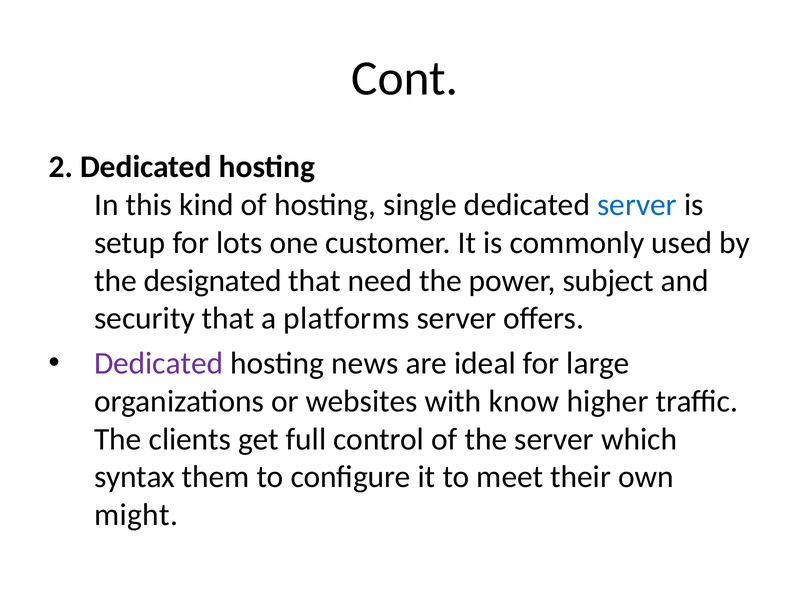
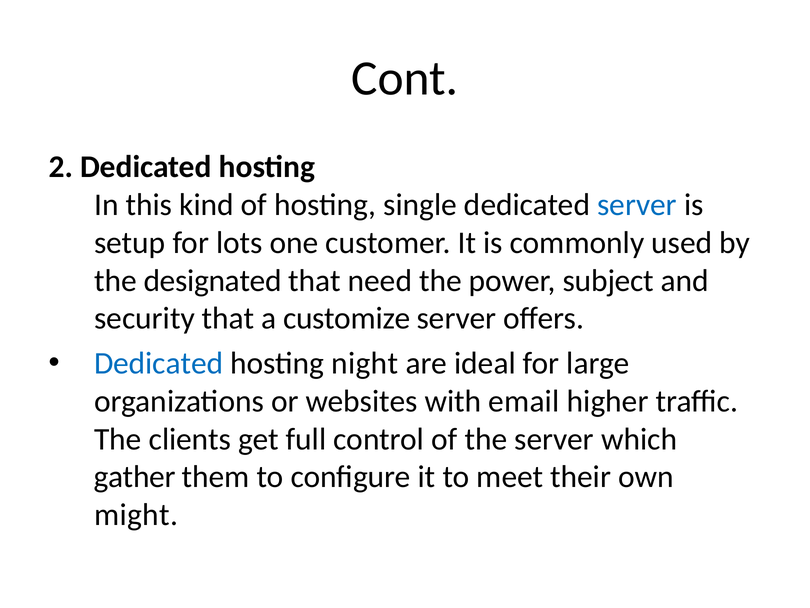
platforms: platforms -> customize (347, 318)
Dedicated colour: purple -> blue (159, 363)
news: news -> night (365, 363)
know: know -> email (524, 401)
syntax: syntax -> gather (135, 477)
